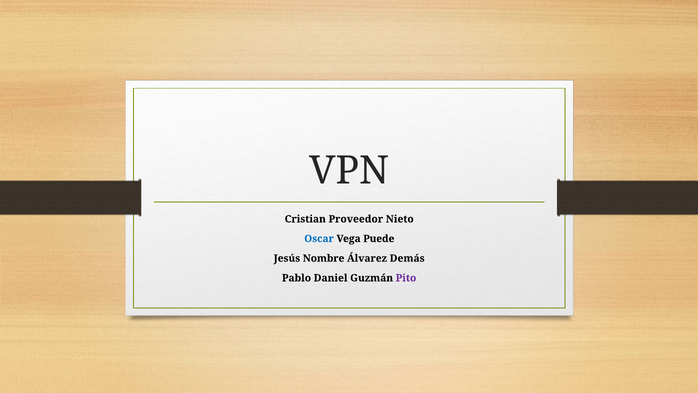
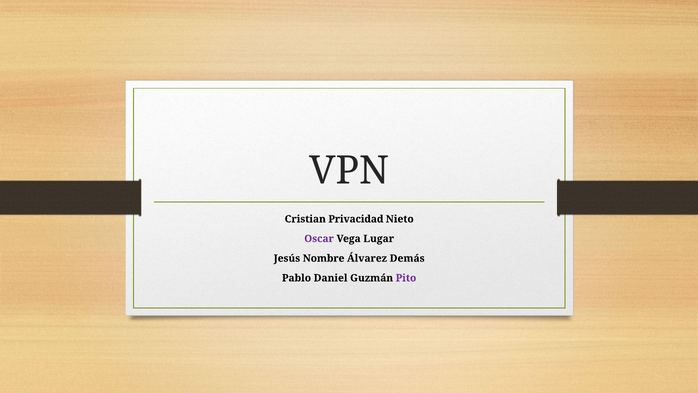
Proveedor: Proveedor -> Privacidad (356, 219)
Oscar colour: blue -> purple (319, 238)
Puede: Puede -> Lugar (379, 238)
